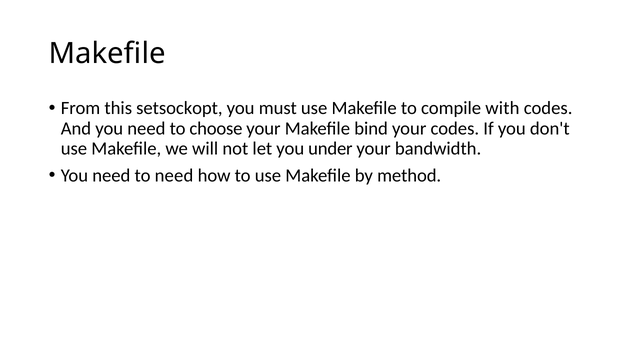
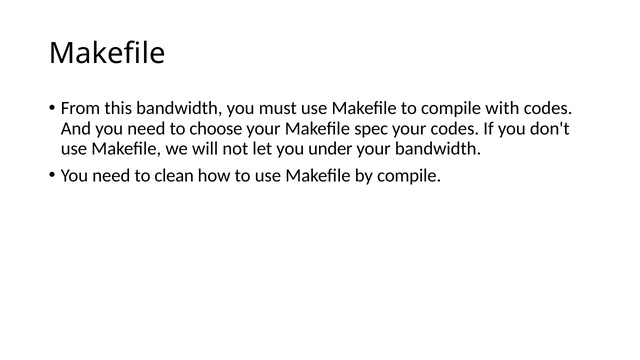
this setsockopt: setsockopt -> bandwidth (179, 108)
bind: bind -> spec (371, 128)
to need: need -> clean (174, 175)
by method: method -> compile (409, 175)
